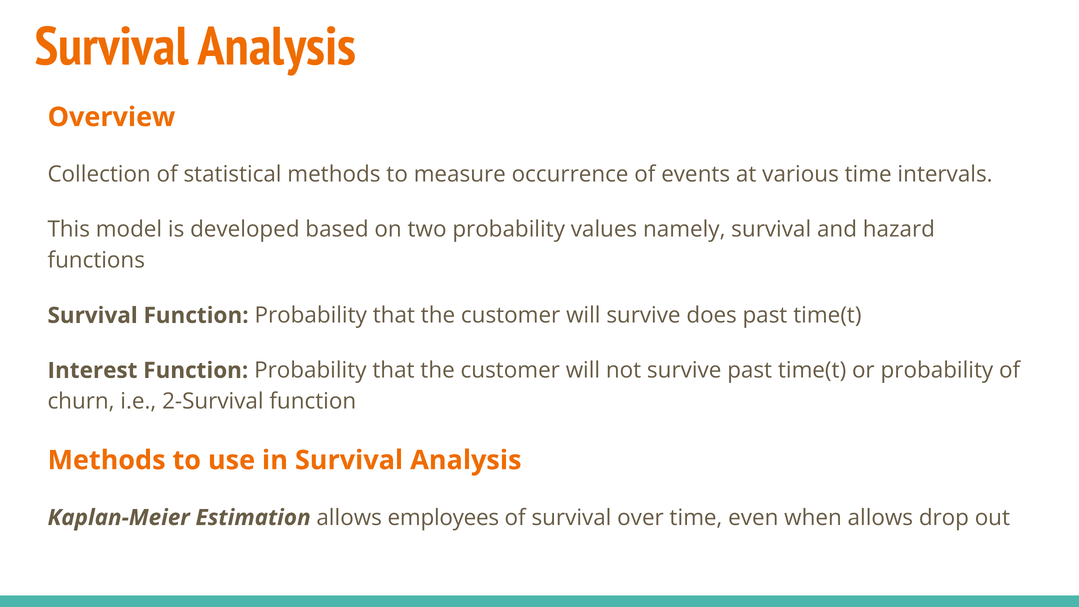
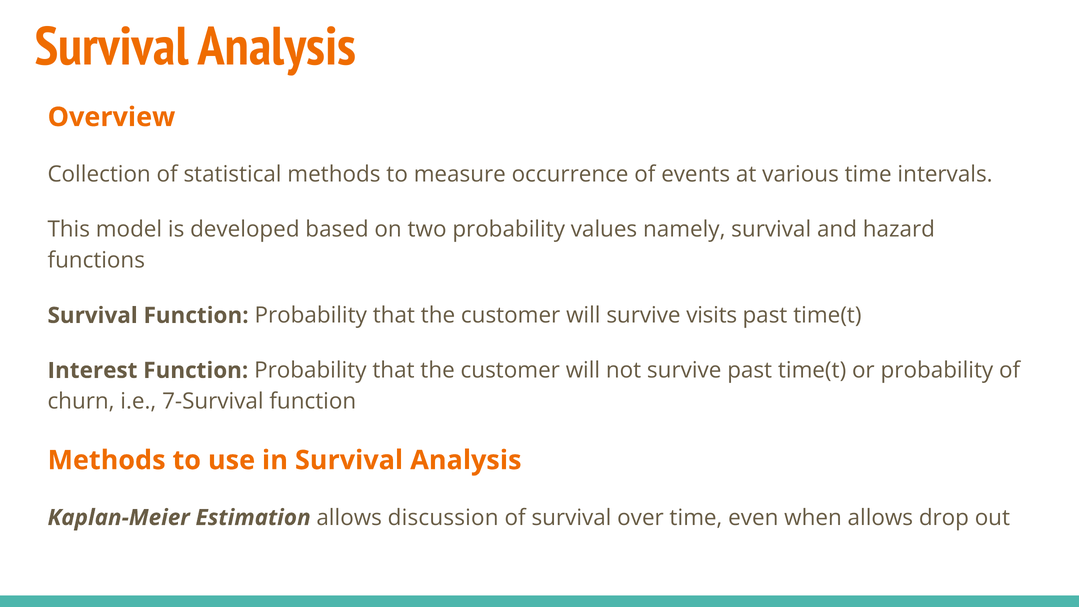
does: does -> visits (712, 315)
2-Survival: 2-Survival -> 7-Survival (213, 401)
employees: employees -> discussion (443, 518)
